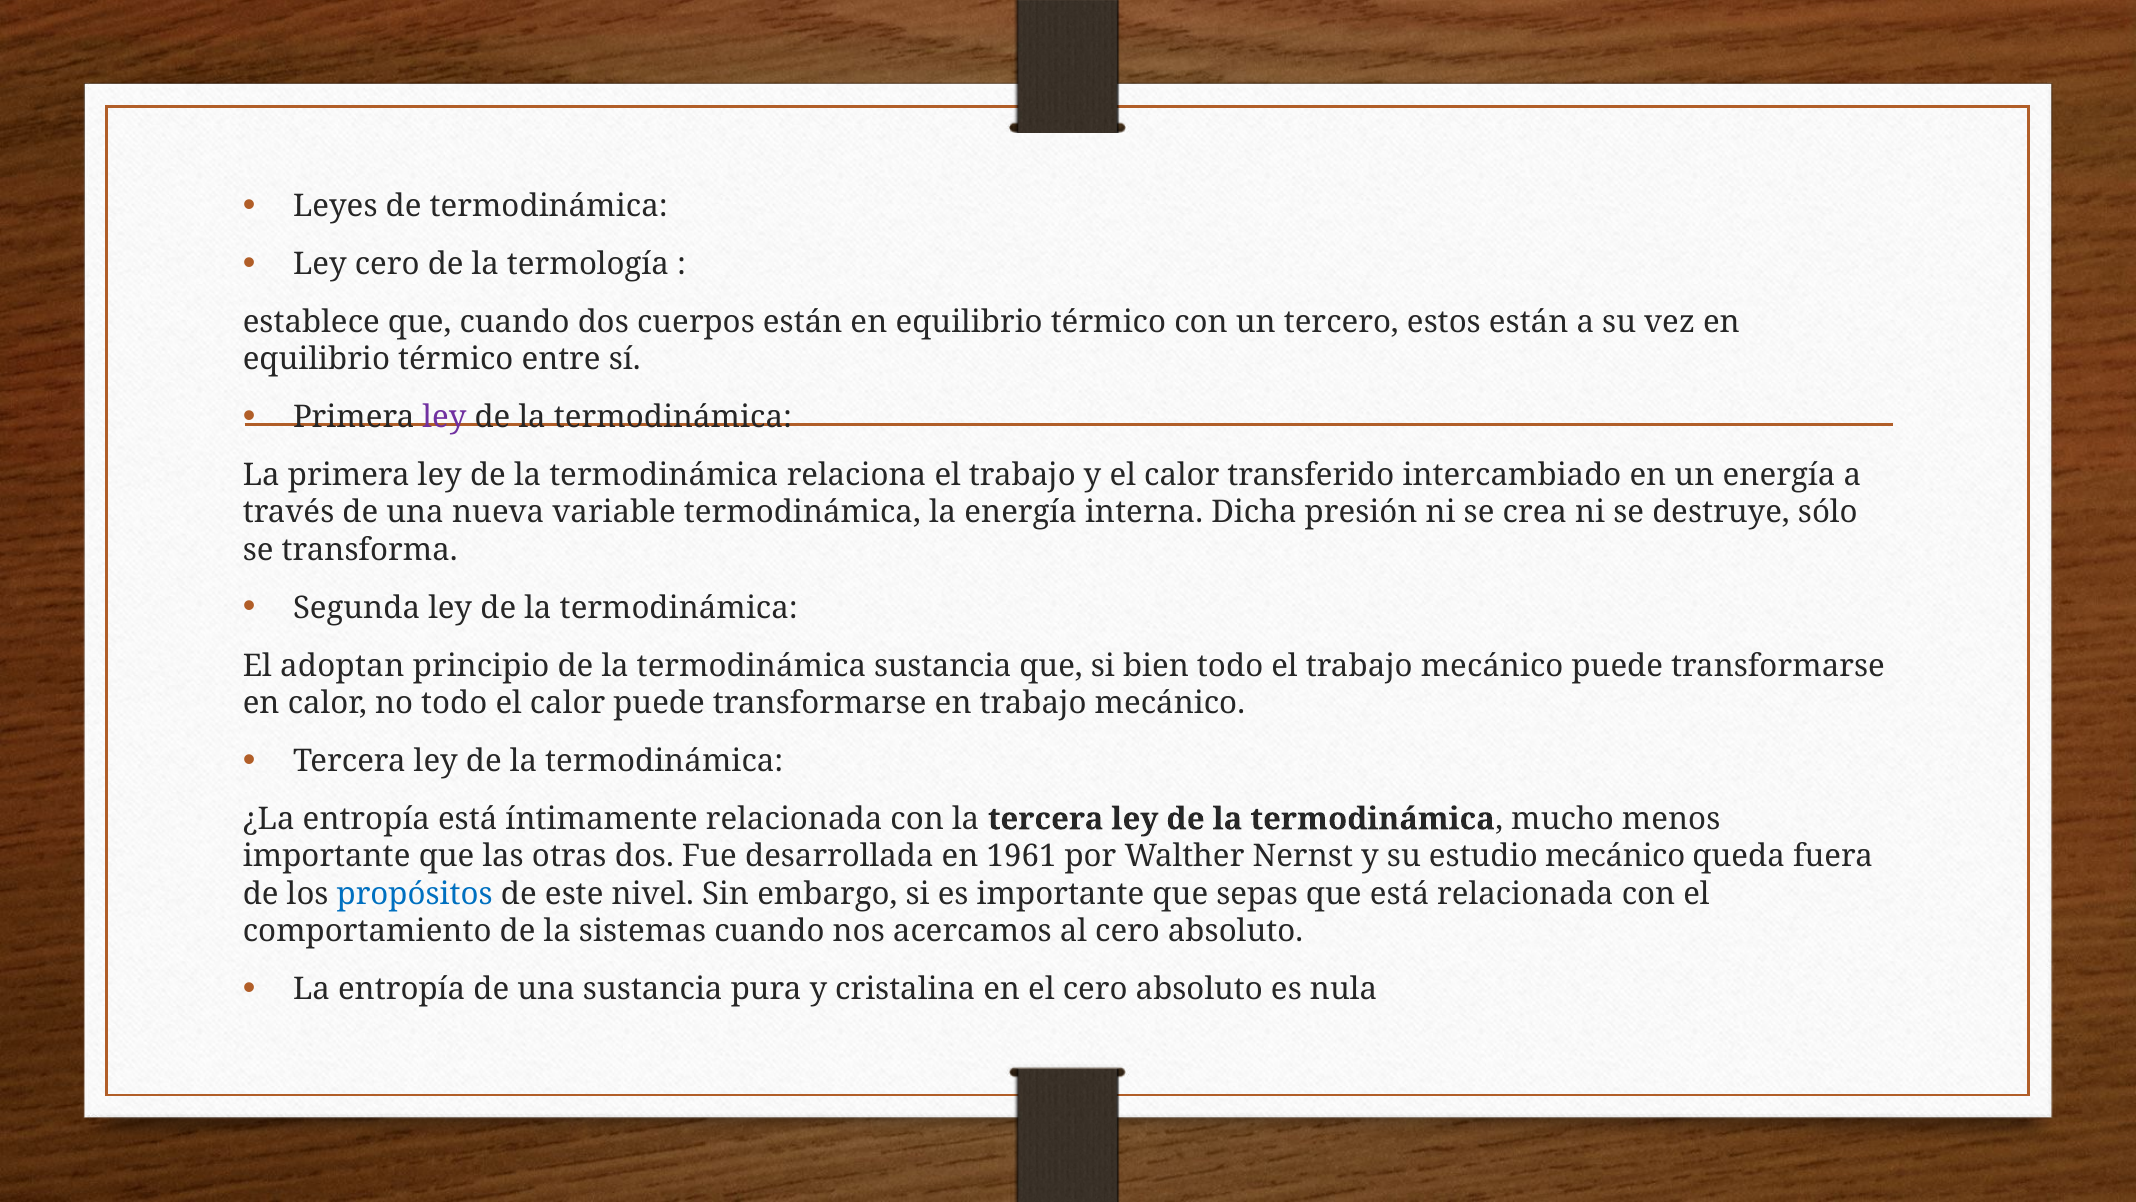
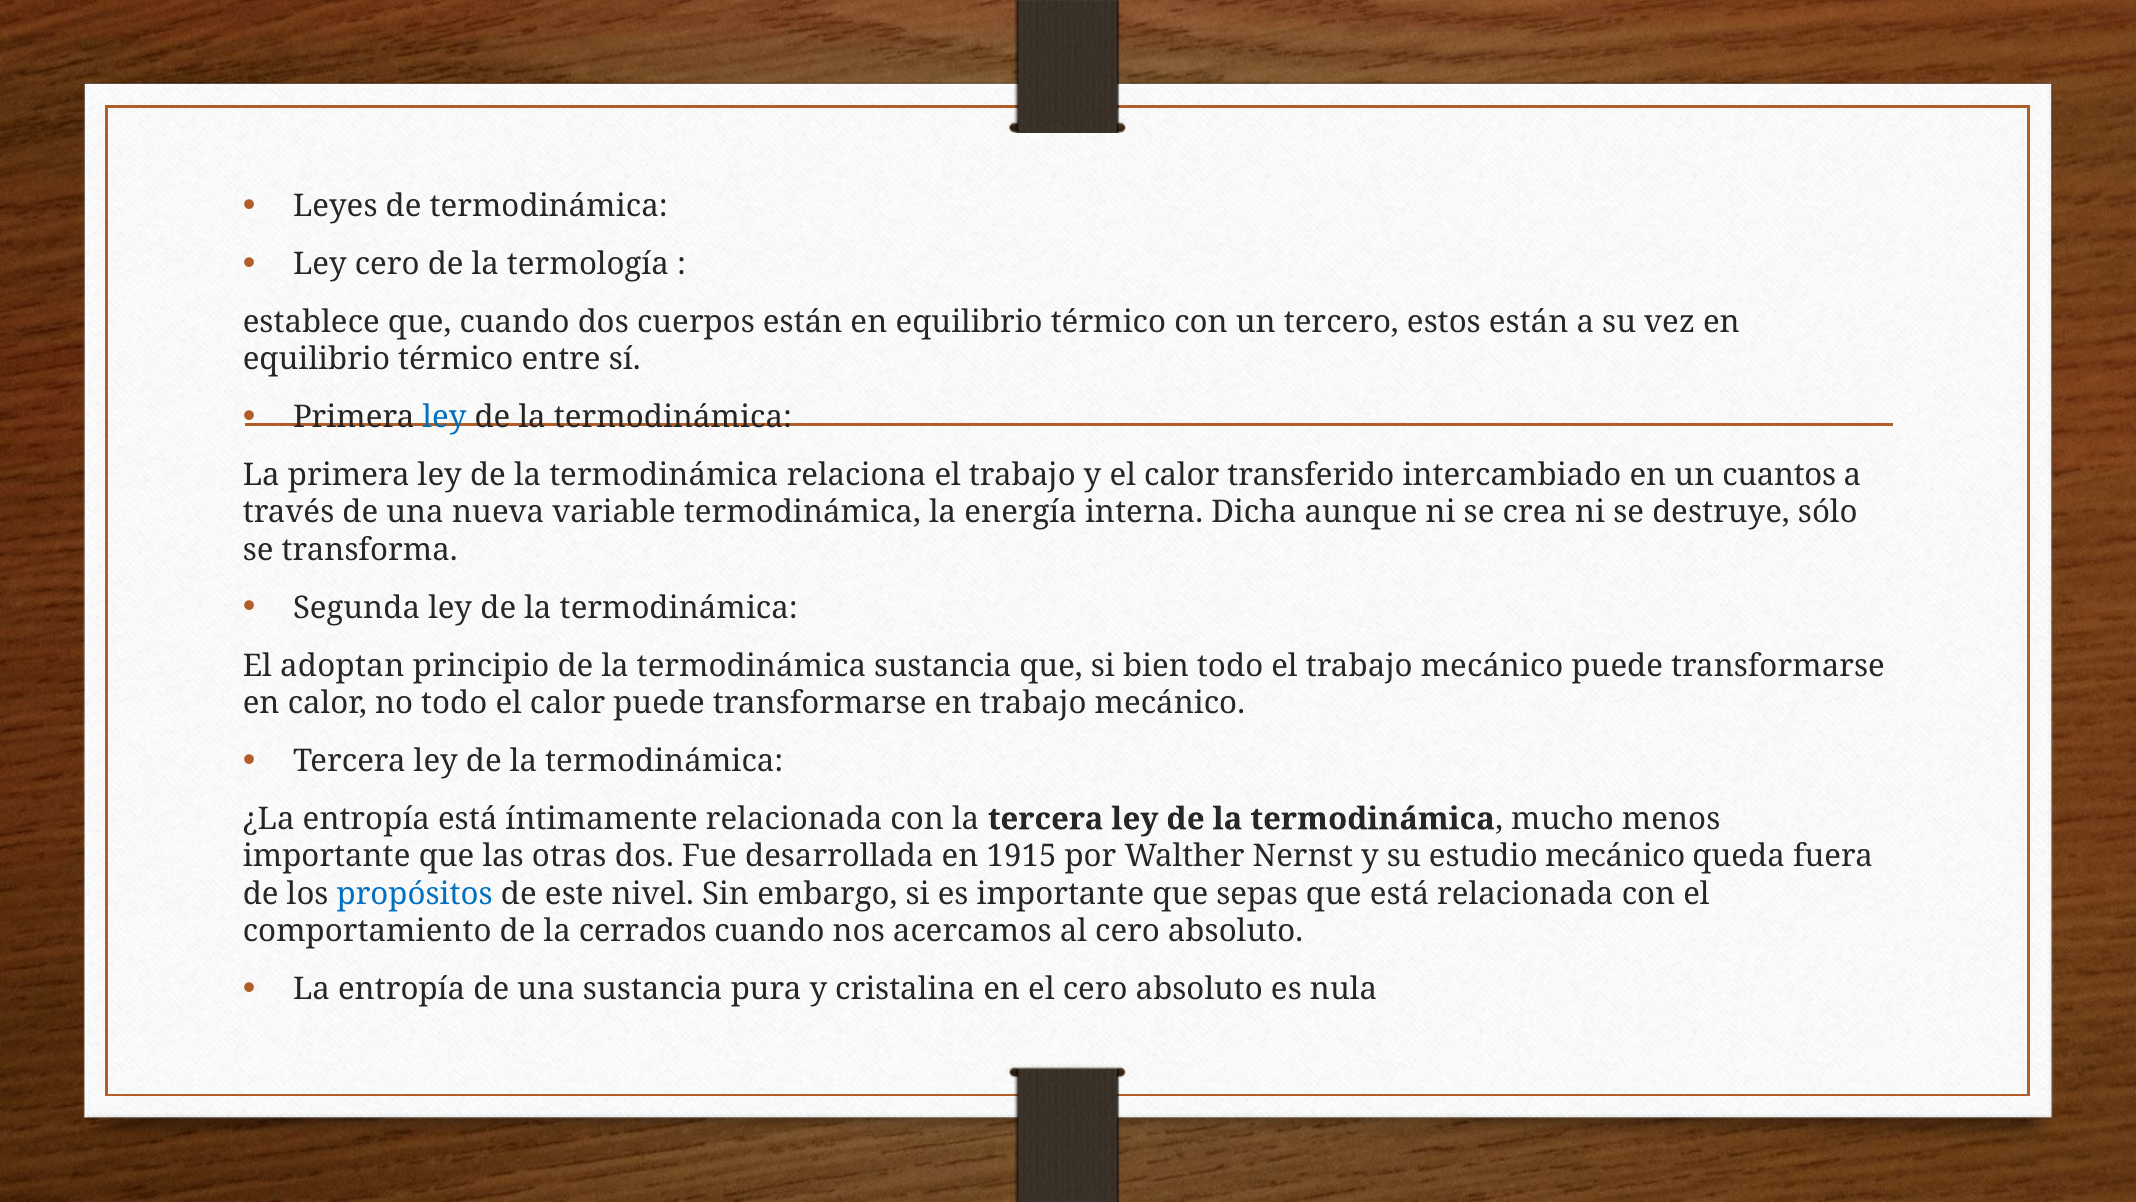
ley colour: purple -> blue (444, 417)
un energía: energía -> cuantos (1779, 475)
presión: presión -> aunque (1361, 512)
1961: 1961 -> 1915 (1022, 856)
sistemas: sistemas -> cerrados (643, 931)
